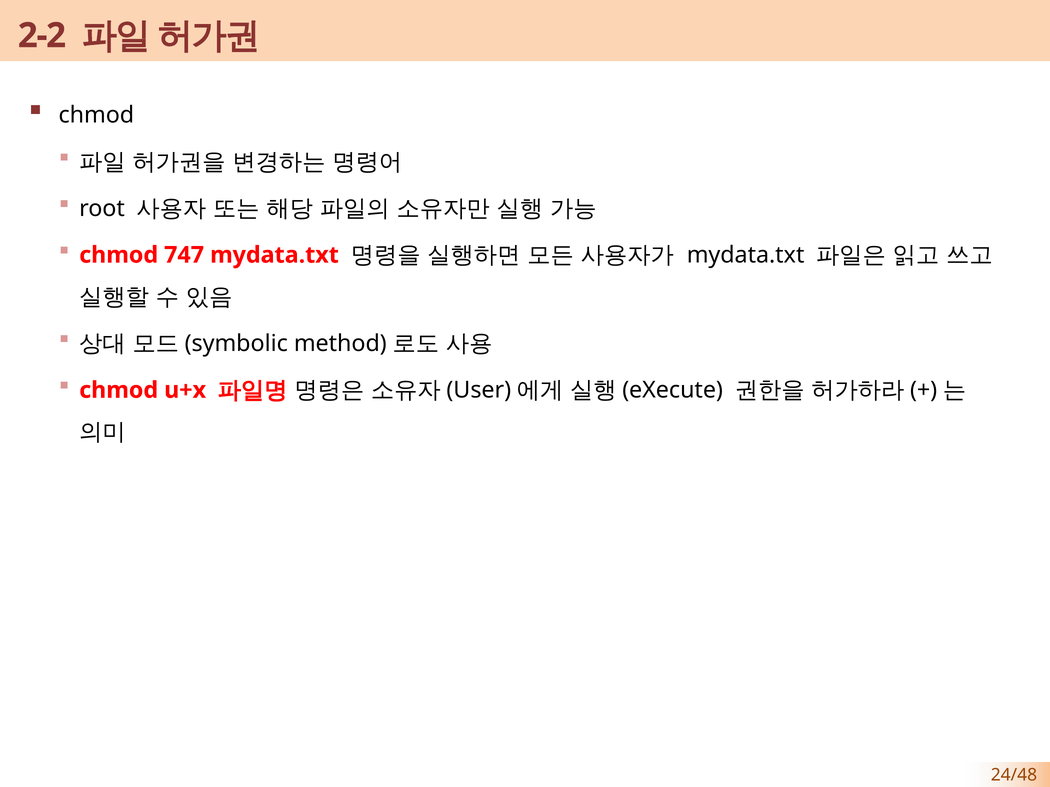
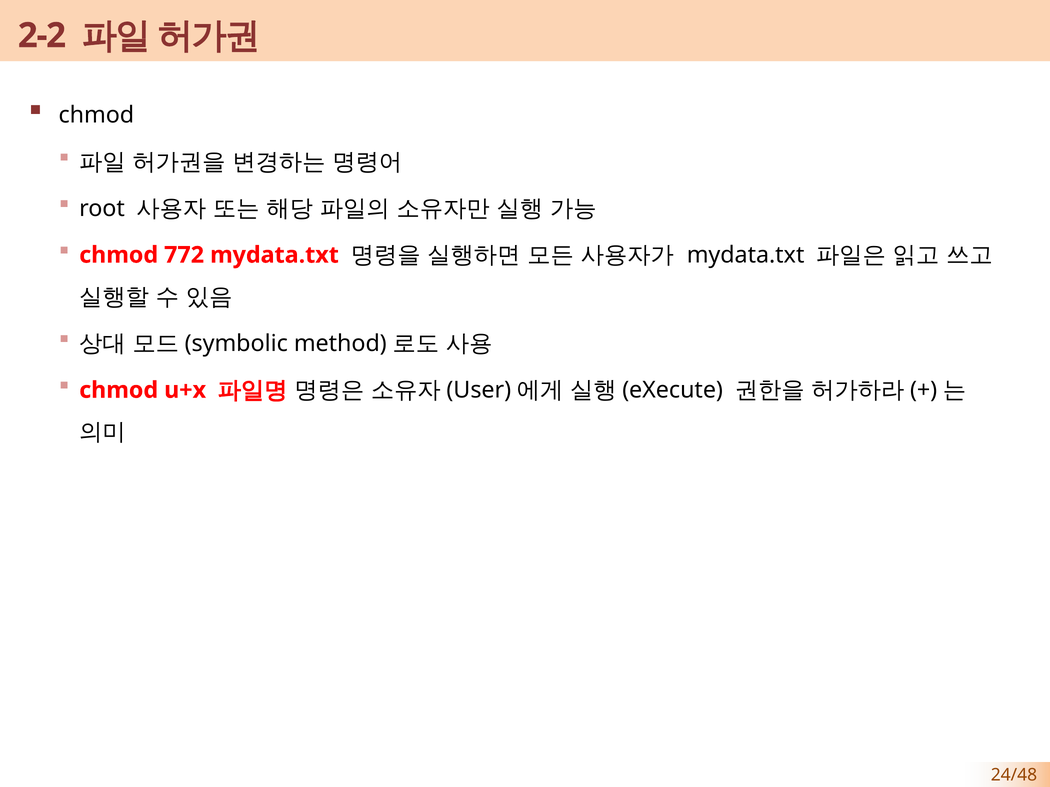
747: 747 -> 772 (184, 255)
